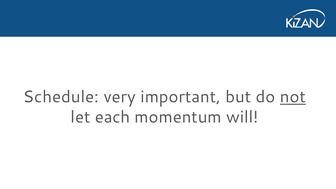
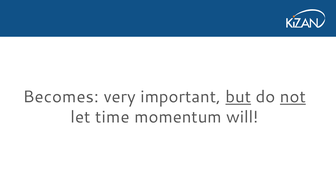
Schedule: Schedule -> Becomes (61, 97)
but underline: none -> present (238, 97)
each: each -> time (112, 117)
